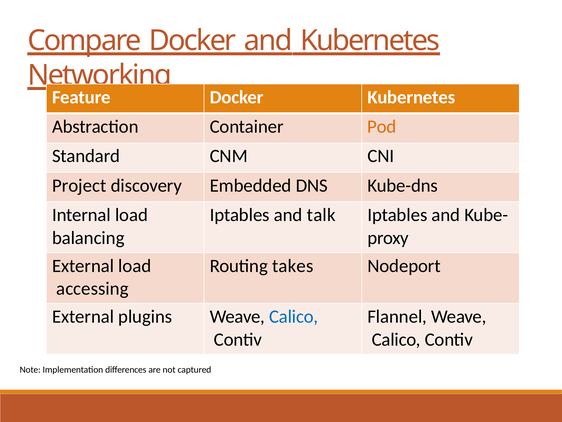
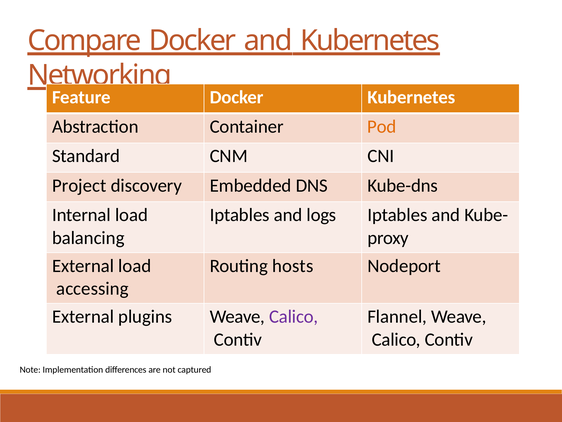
talk: talk -> logs (321, 215)
takes: takes -> hosts (293, 266)
Calico colour: blue -> purple (294, 316)
